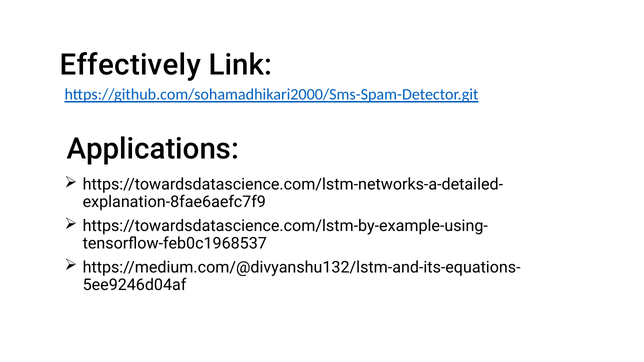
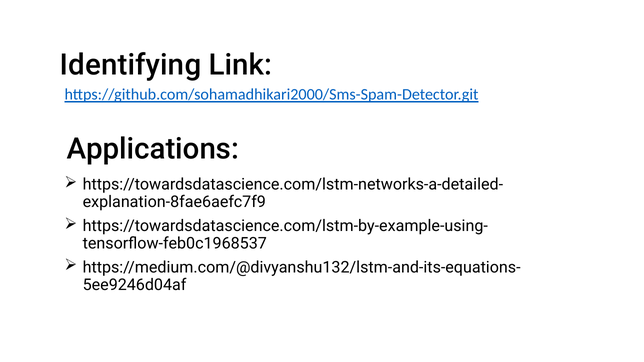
Effectively: Effectively -> Identifying (131, 65)
